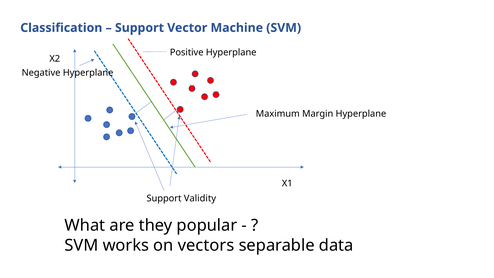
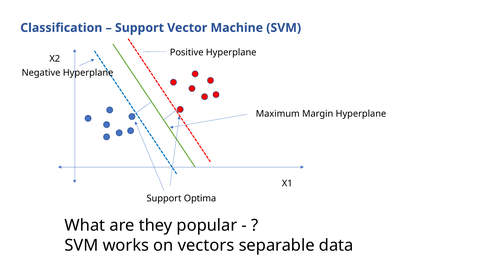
Validity: Validity -> Optima (200, 198)
